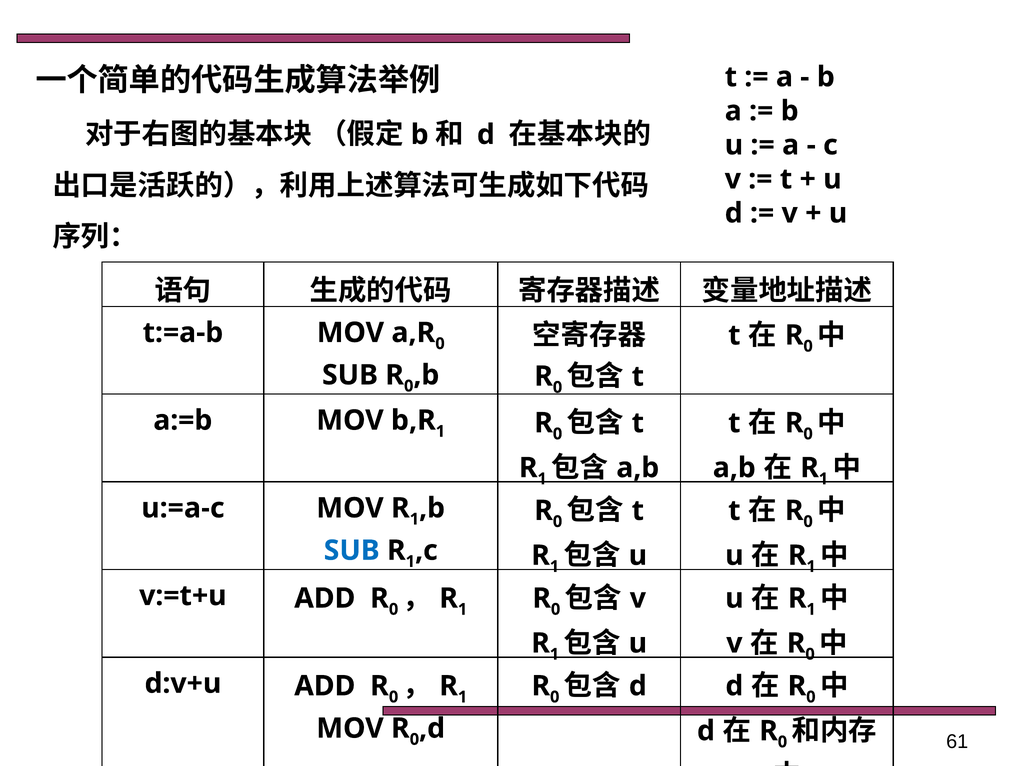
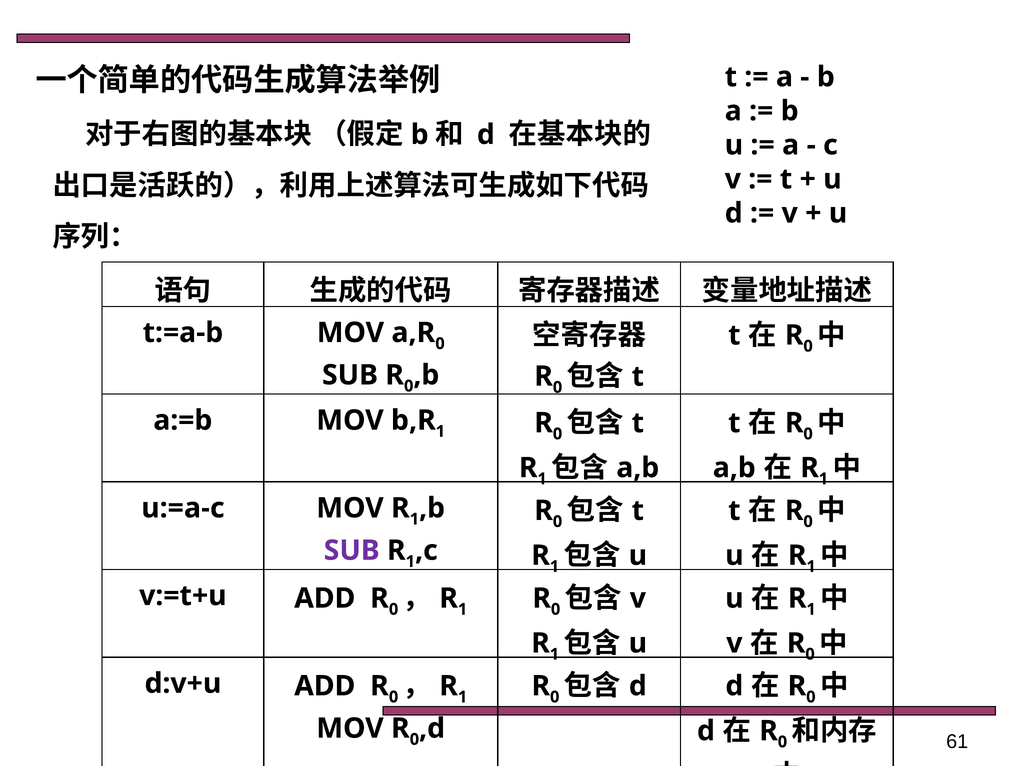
SUB colour: blue -> purple (352, 550)
